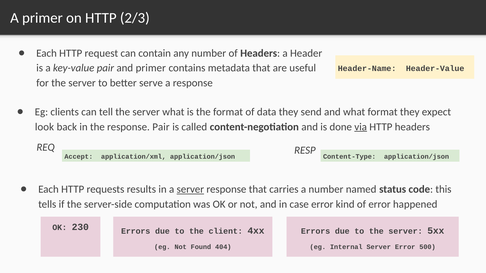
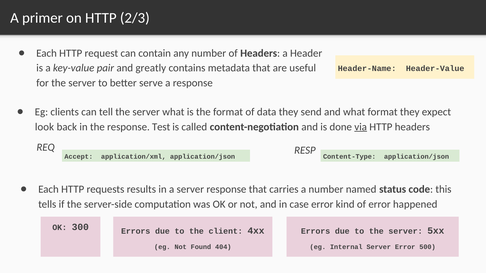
and primer: primer -> greatly (151, 68)
response Pair: Pair -> Test (161, 127)
server underline: present -> none (190, 190)
230: 230 -> 300 (80, 227)
